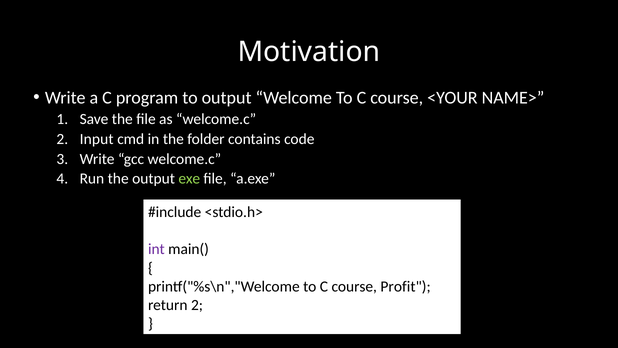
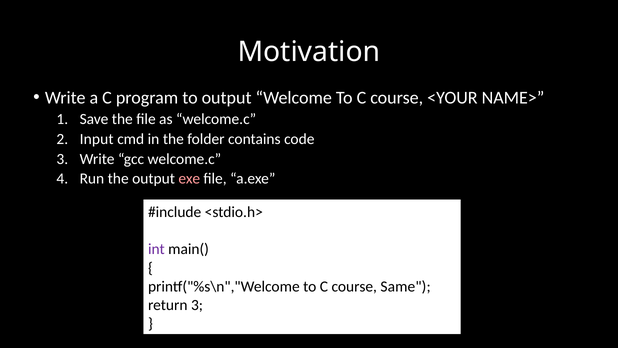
exe colour: light green -> pink (189, 179)
Profit: Profit -> Same (406, 286)
return 2: 2 -> 3 (197, 305)
